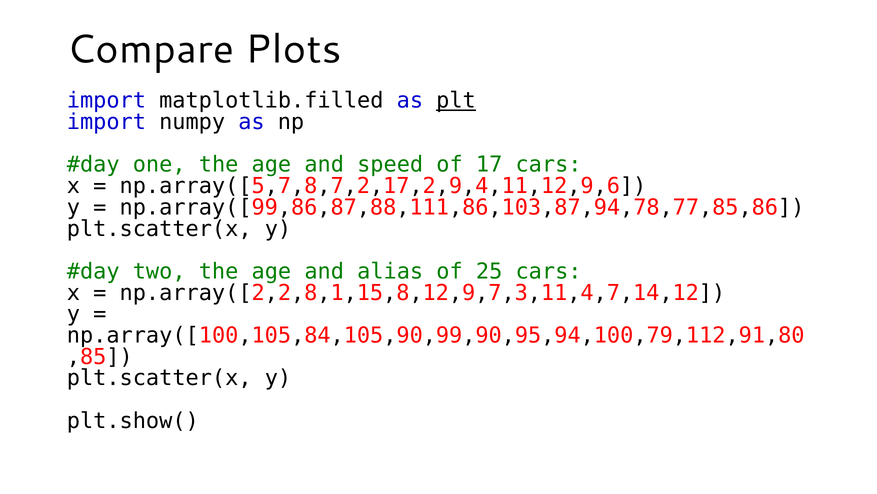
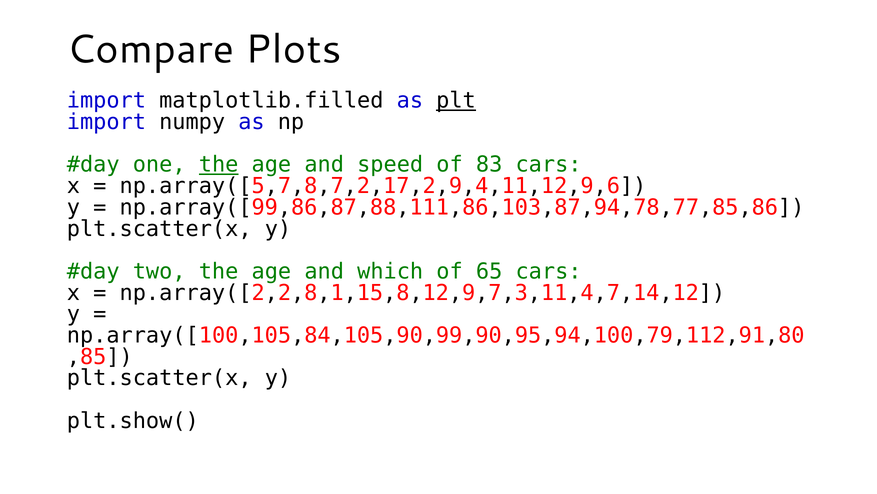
the underline: none -> present (219, 165)
17: 17 -> 83 (489, 165)
alias: alias -> which (390, 271)
25: 25 -> 65 (489, 271)
